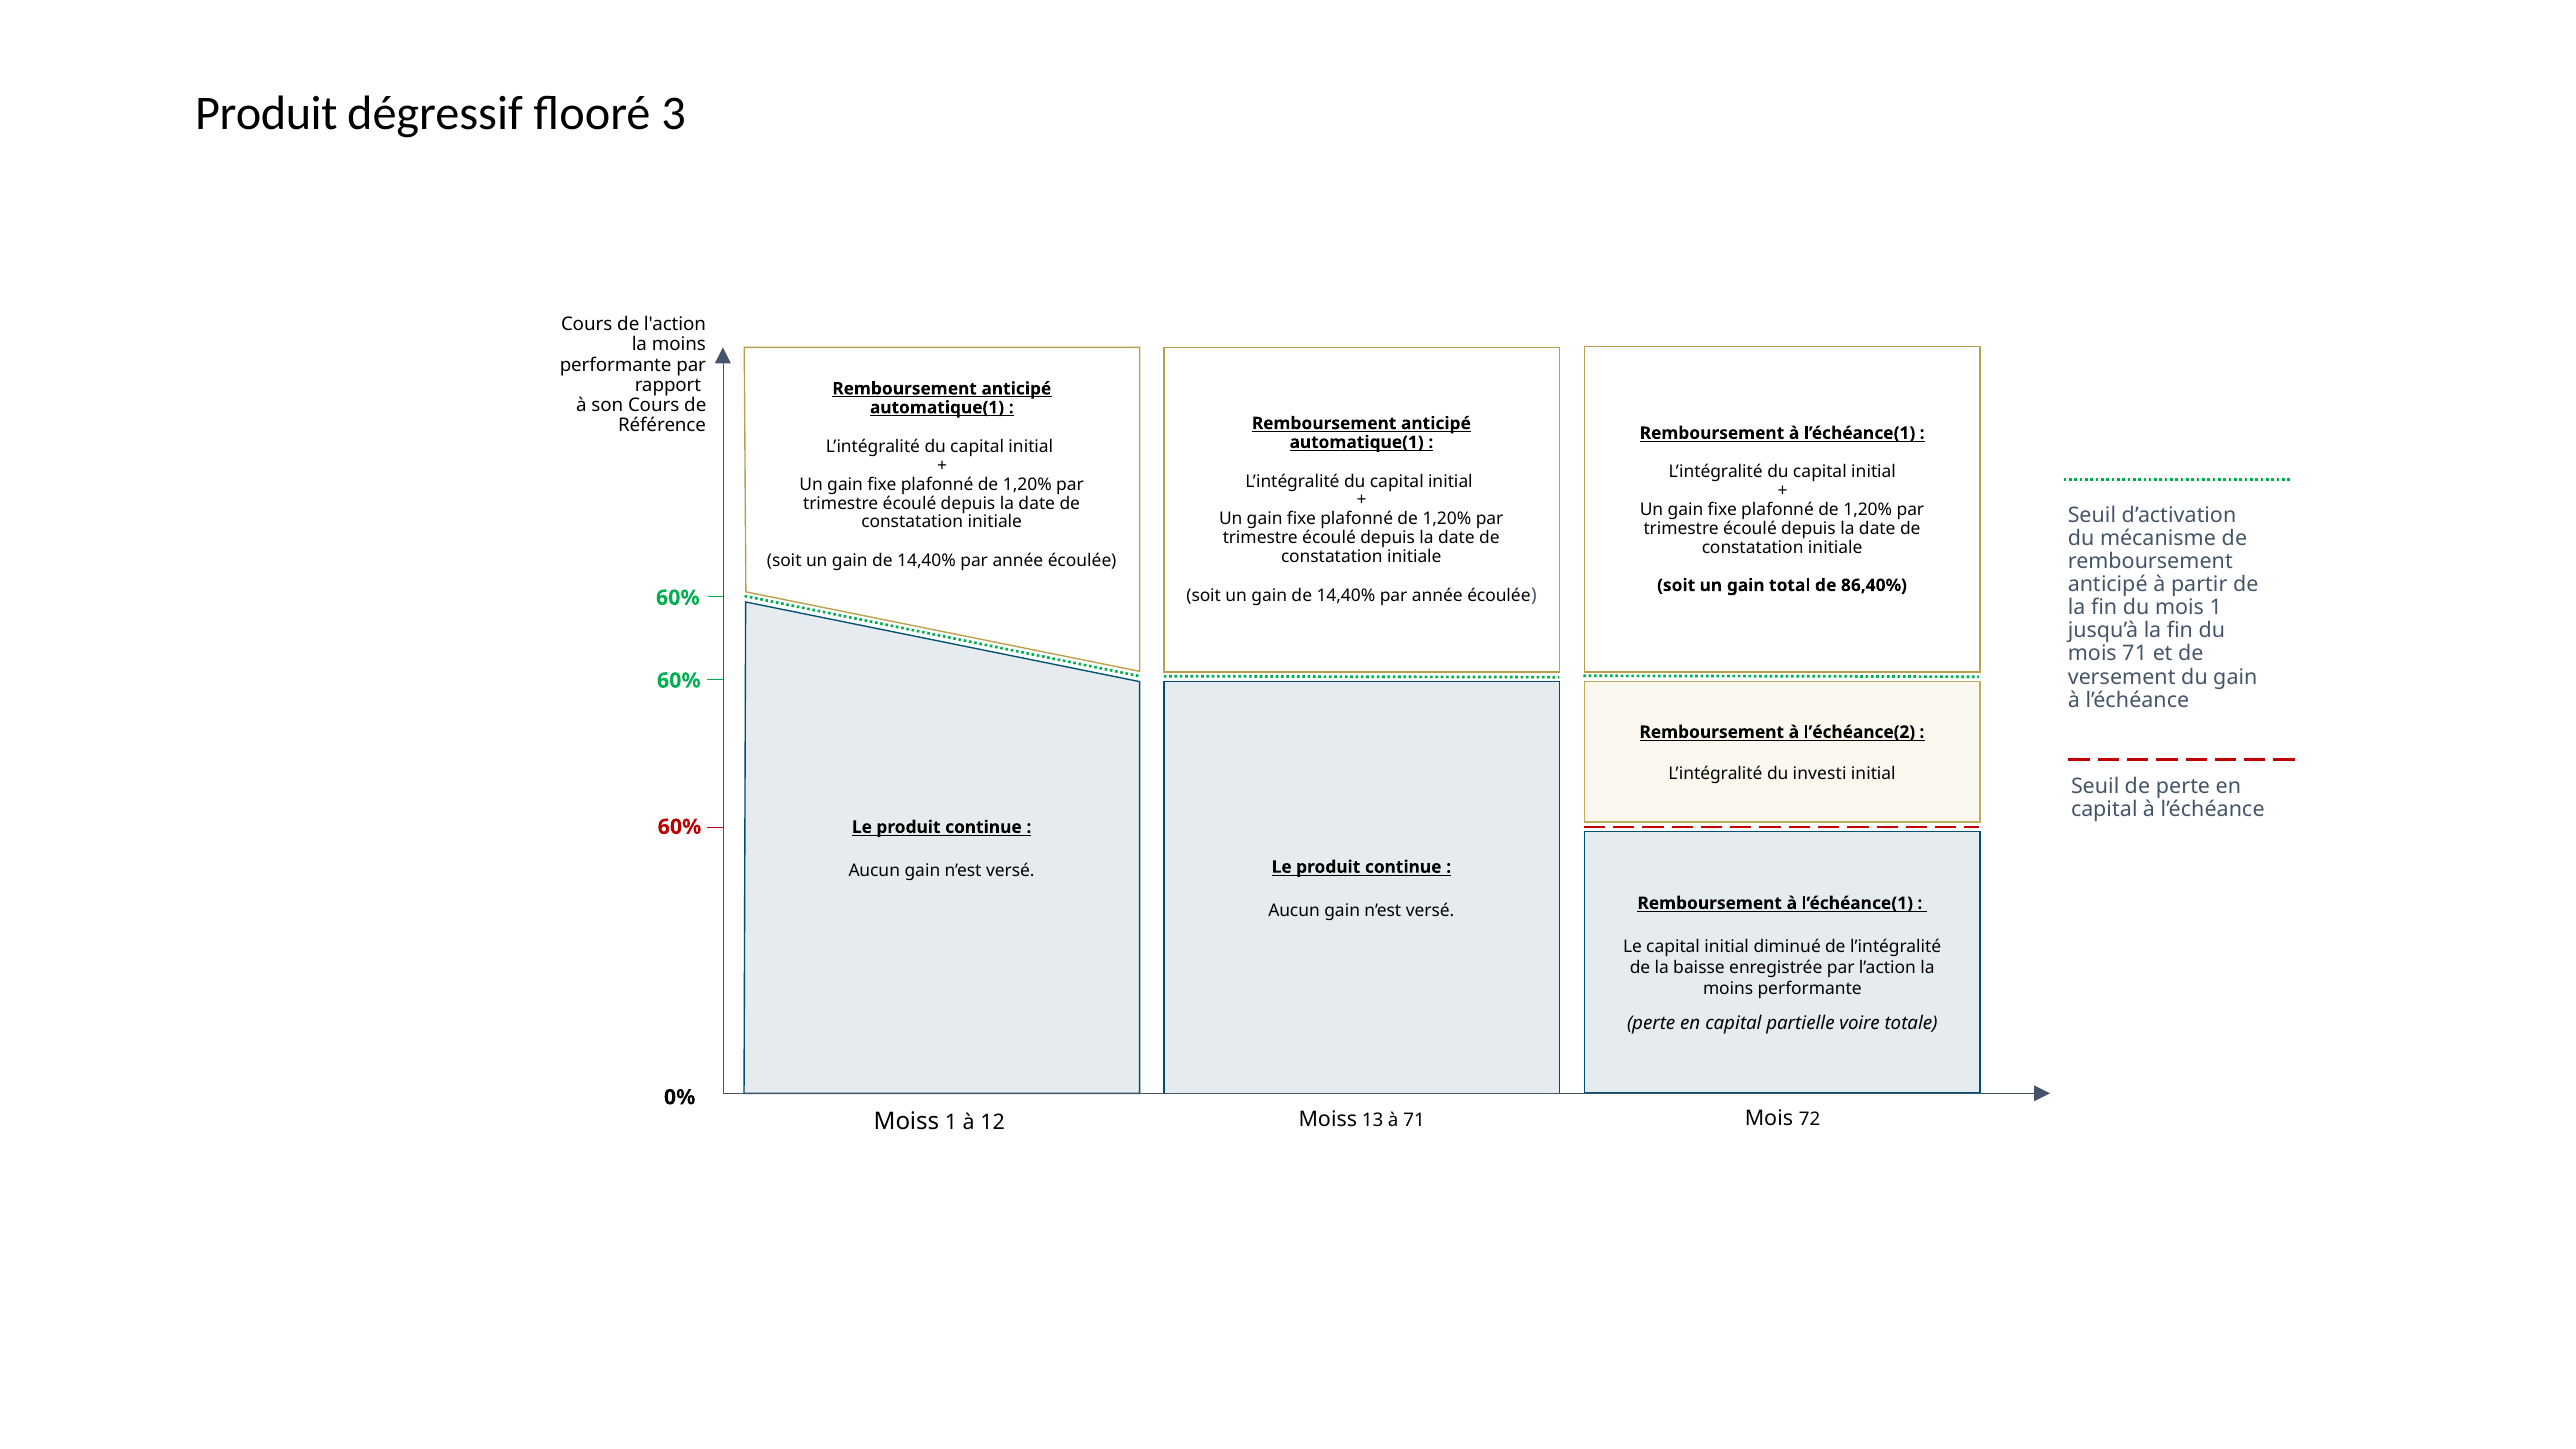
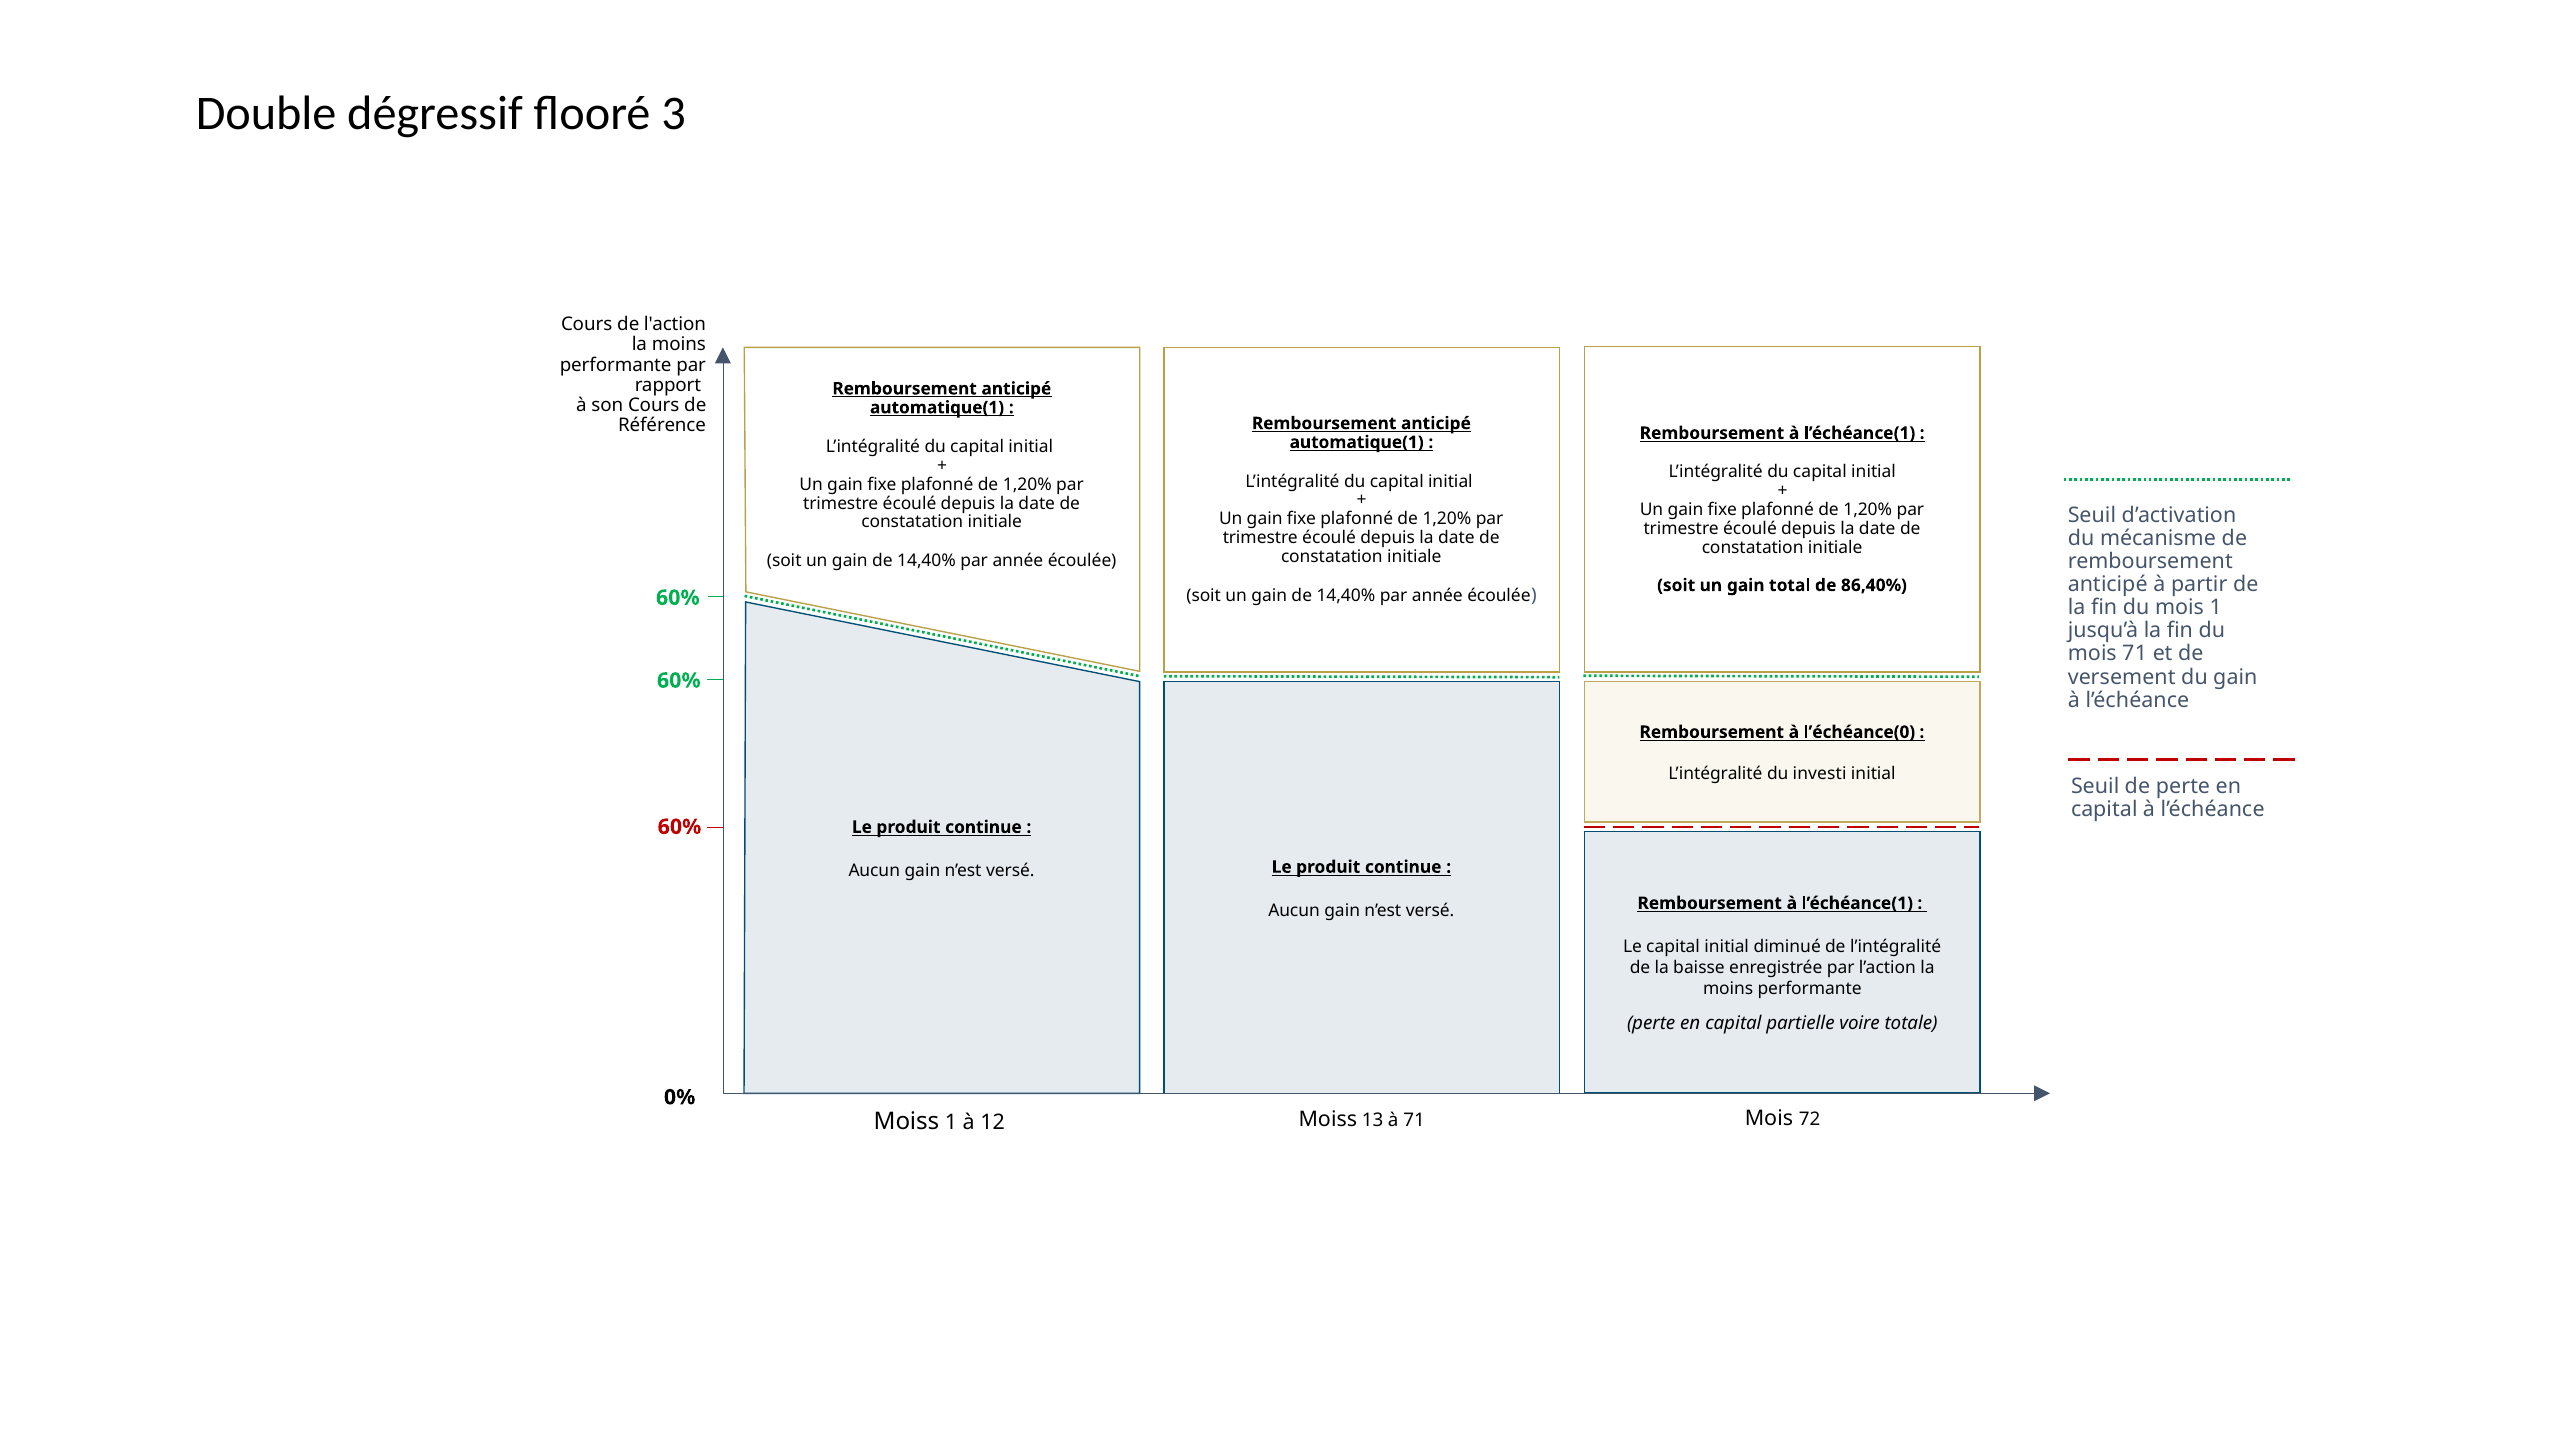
Produit: Produit -> Double (266, 114)
l’échéance(2: l’échéance(2 -> l’échéance(0 (1859, 732)
